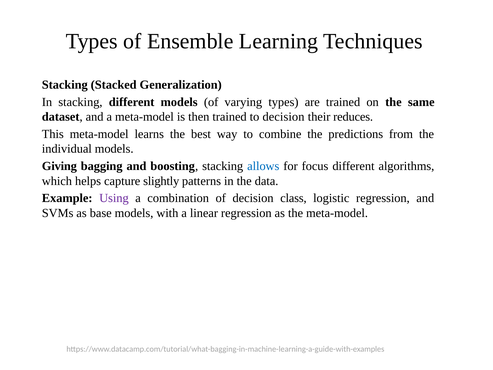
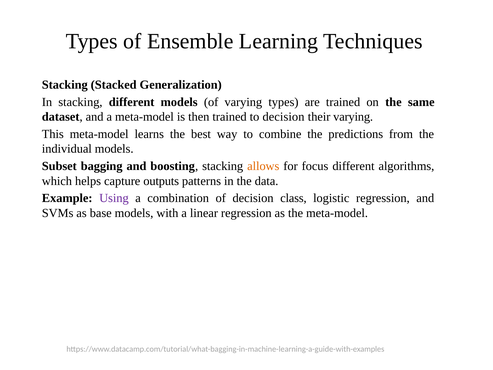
their reduces: reduces -> varying (353, 117)
Giving: Giving -> Subset (59, 166)
allows colour: blue -> orange (263, 166)
slightly: slightly -> outputs (161, 181)
